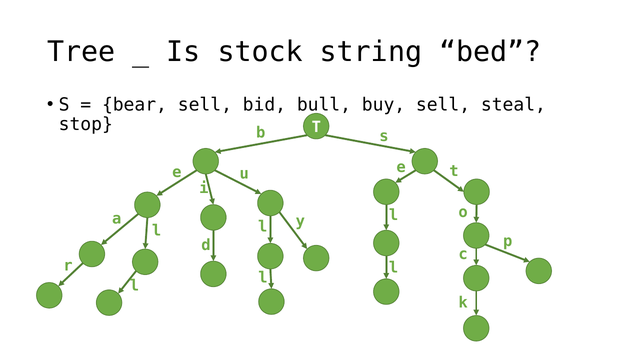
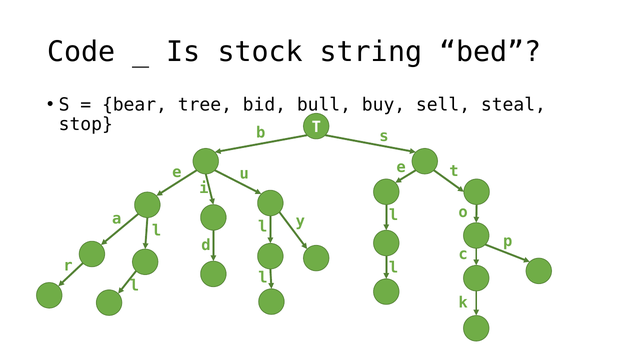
Tree: Tree -> Code (81, 52)
bear sell: sell -> tree (205, 104)
